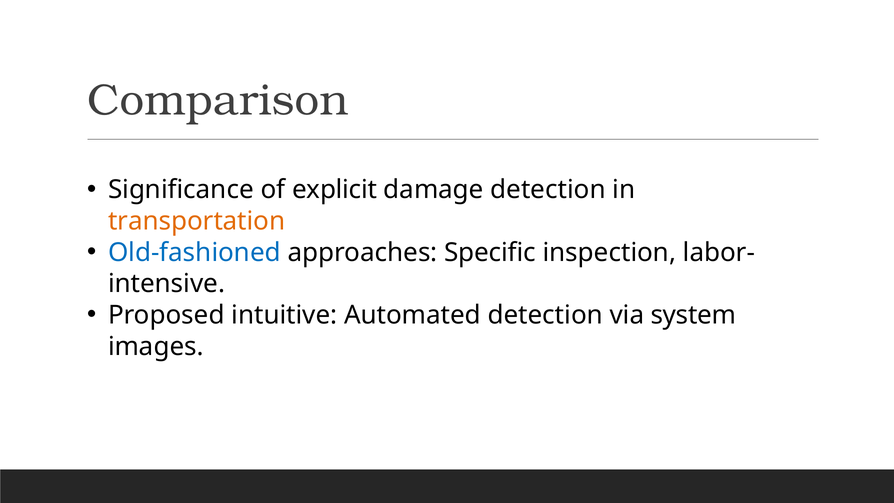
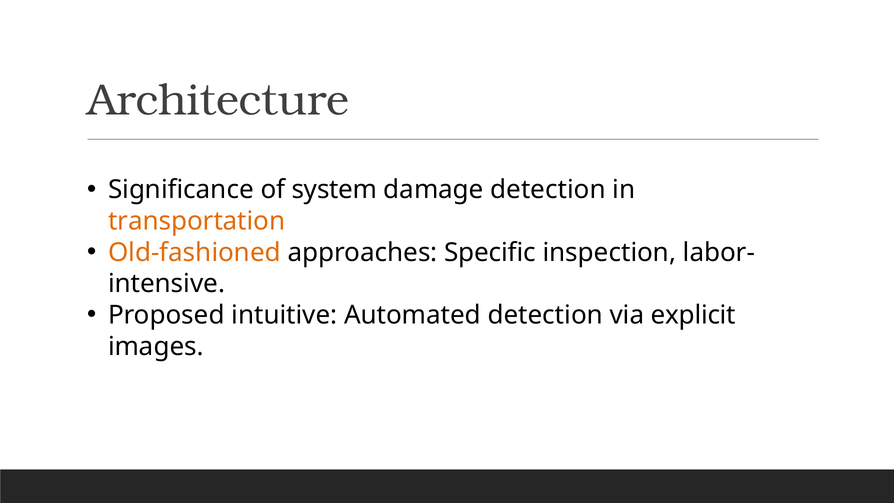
Comparison: Comparison -> Architecture (218, 100)
explicit: explicit -> system (334, 190)
Old-fashioned colour: blue -> orange (194, 252)
system: system -> explicit (693, 315)
